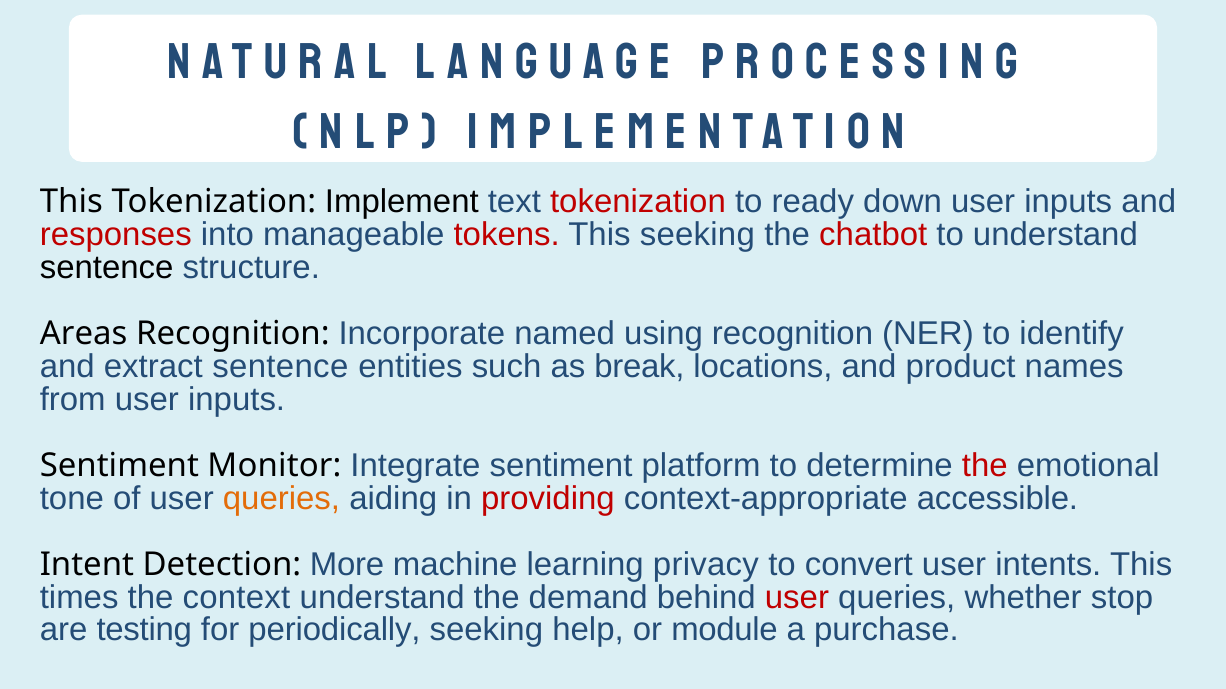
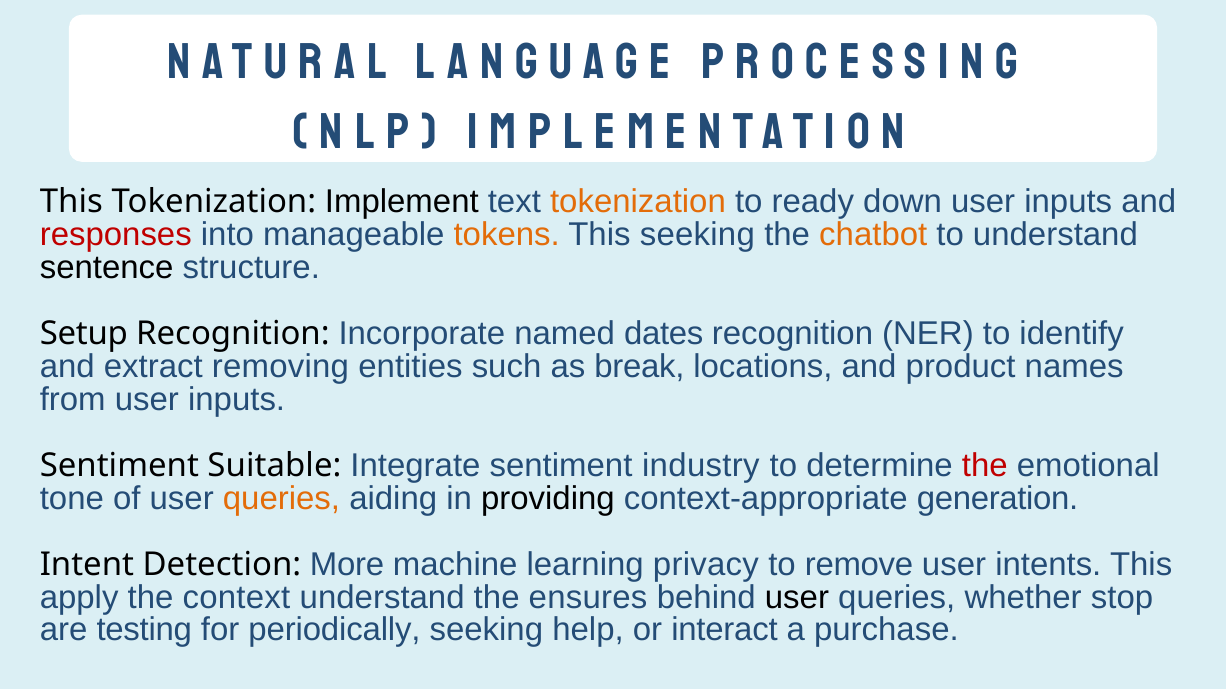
tokenization colour: red -> orange (638, 202)
tokens colour: red -> orange (507, 235)
chatbot colour: red -> orange (873, 235)
Areas: Areas -> Setup (84, 334)
using: using -> dates (664, 334)
extract sentence: sentence -> removing (280, 367)
Monitor: Monitor -> Suitable (275, 466)
platform: platform -> industry (701, 466)
providing colour: red -> black (548, 499)
accessible: accessible -> generation (998, 499)
convert: convert -> remove (859, 565)
times: times -> apply (79, 598)
demand: demand -> ensures (588, 598)
user colour: red -> black (797, 598)
module: module -> interact (724, 631)
